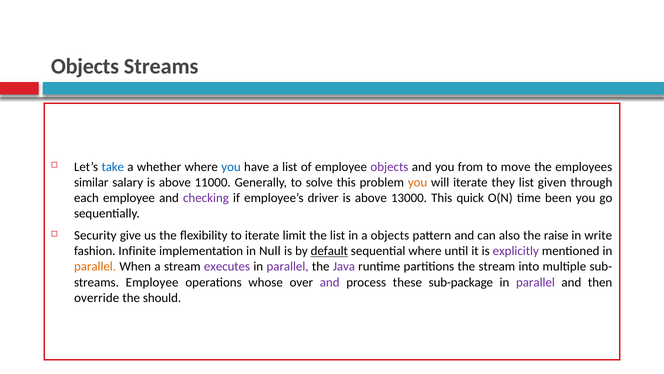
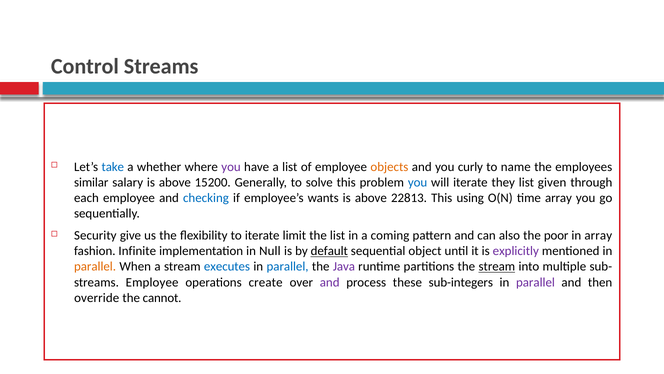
Objects: Objects -> Control (85, 67)
you colour: blue -> purple (231, 167)
objects colour: purple -> orange (389, 167)
from: from -> curly (470, 167)
move: move -> name (516, 167)
11000: 11000 -> 15200 (213, 182)
you colour: orange -> blue (418, 182)
checking colour: purple -> blue (206, 198)
driver: driver -> wants (323, 198)
13000: 13000 -> 22813 (409, 198)
quick: quick -> using (470, 198)
time been: been -> array (558, 198)
a objects: objects -> coming (390, 235)
raise: raise -> poor (556, 235)
in write: write -> array (598, 235)
sequential where: where -> object (425, 251)
executes colour: purple -> blue (227, 266)
parallel colour: purple -> blue (288, 266)
stream underline: none -> present (497, 266)
whose: whose -> create (266, 282)
sub-package: sub-package -> sub-integers (461, 282)
should: should -> cannot (162, 297)
